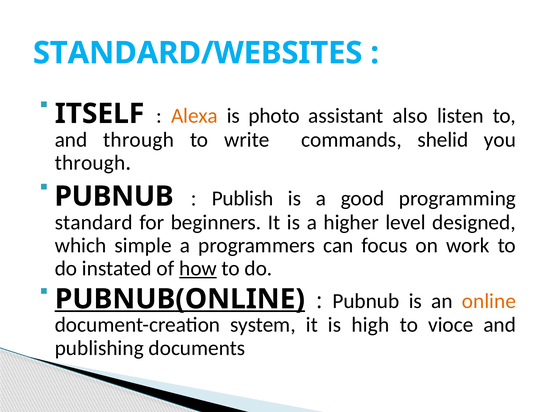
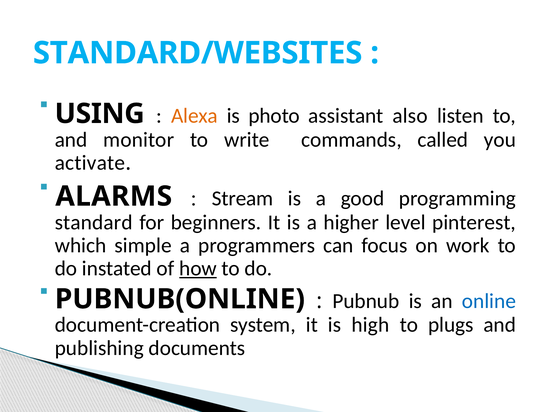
ITSELF: ITSELF -> USING (100, 114)
and through: through -> monitor (139, 140)
shelid: shelid -> called (443, 140)
through: through -> activate (90, 163)
PUBNUB: PUBNUB -> ALARMS (114, 196)
Publish: Publish -> Stream (243, 198)
designed: designed -> pinterest (474, 222)
PUBNUB(ONLINE underline: present -> none (180, 299)
online colour: orange -> blue (489, 301)
vioce: vioce -> plugs (451, 325)
